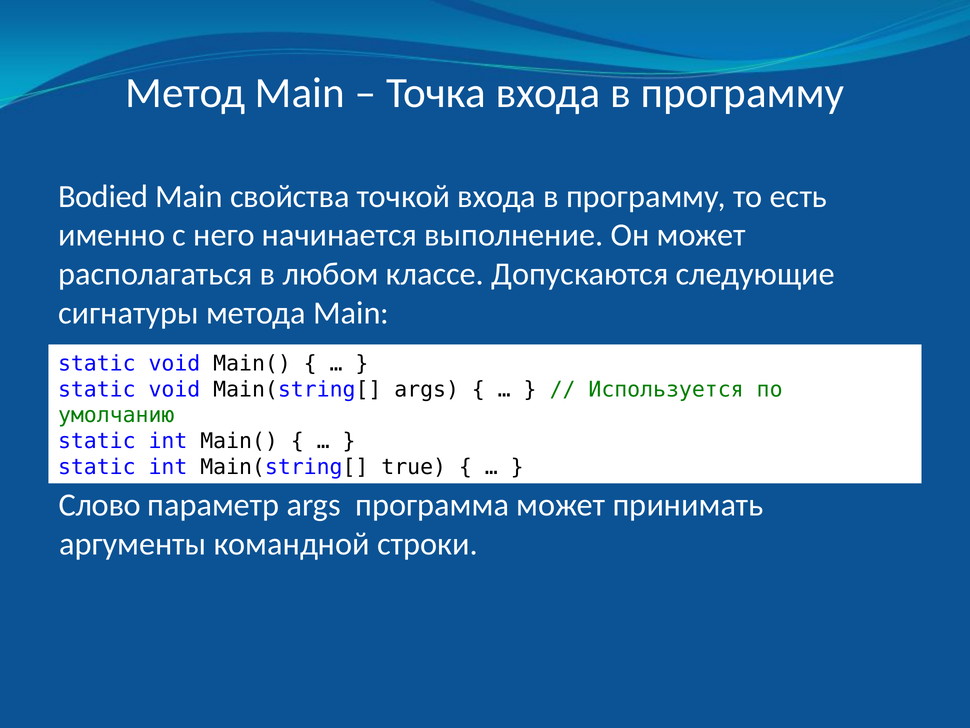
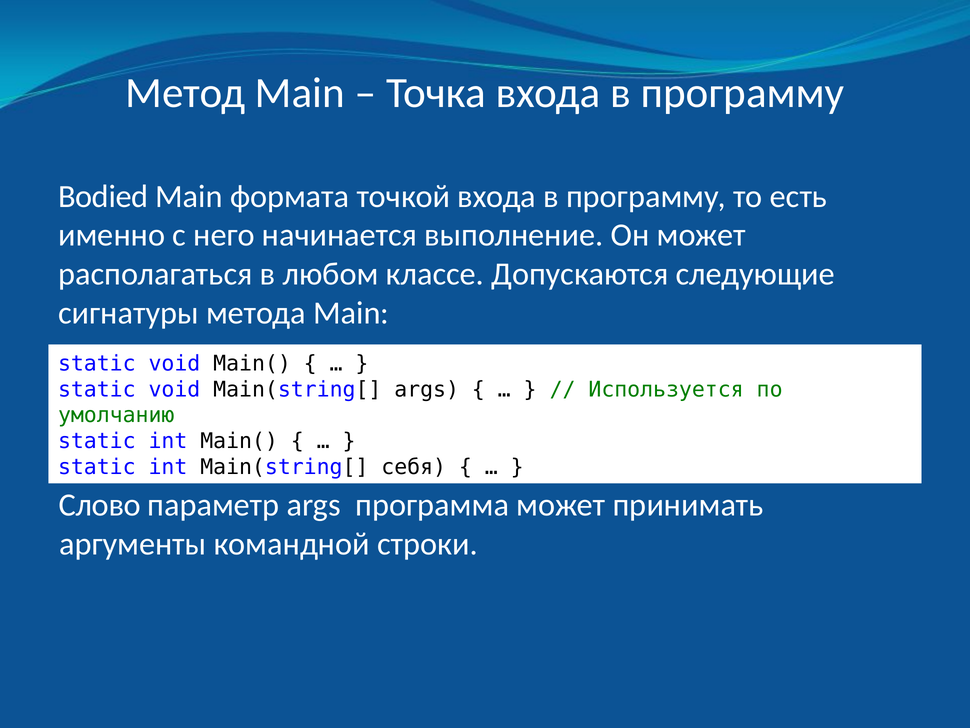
свойства: свойства -> формата (290, 196)
true: true -> себя (414, 467)
